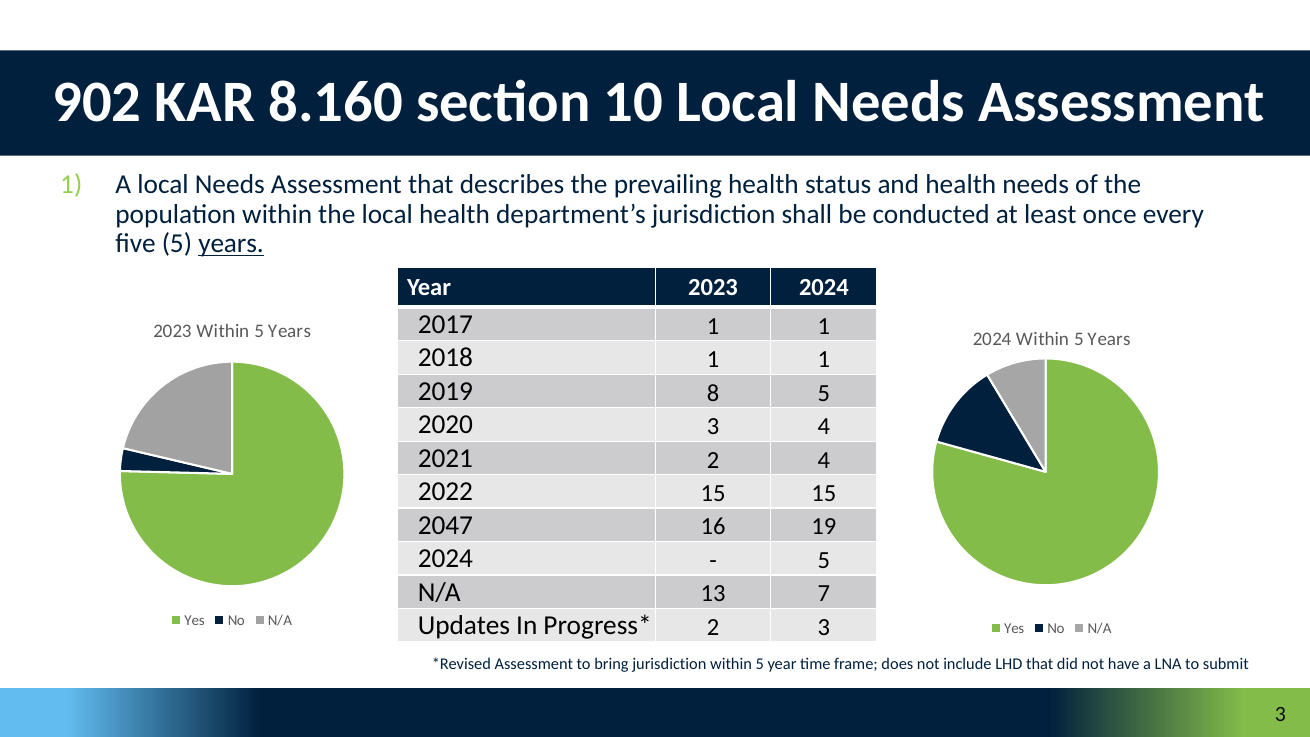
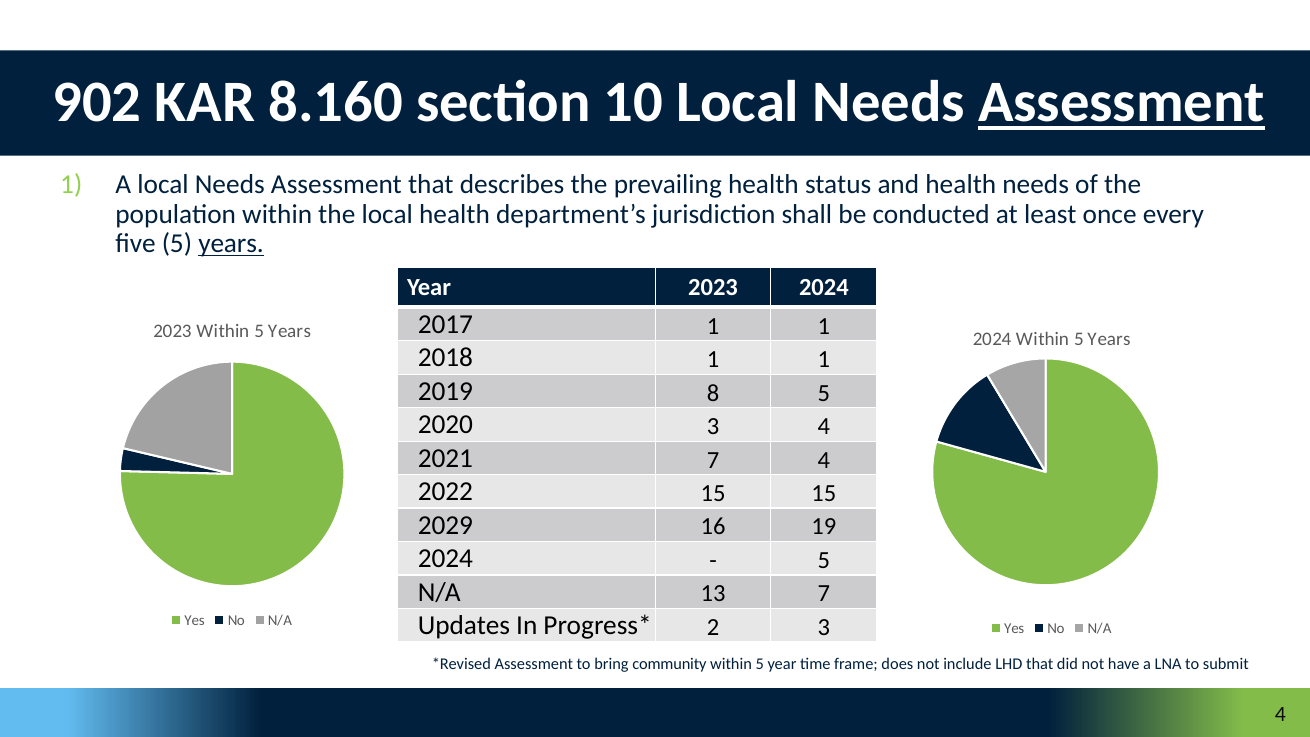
Assessment underline: none -> present (1122, 103)
2021 2: 2 -> 7 (713, 460)
2047: 2047 -> 2029 (445, 525)
bring jurisdiction: jurisdiction -> community (669, 664)
3: 3 -> 4 (1280, 714)
